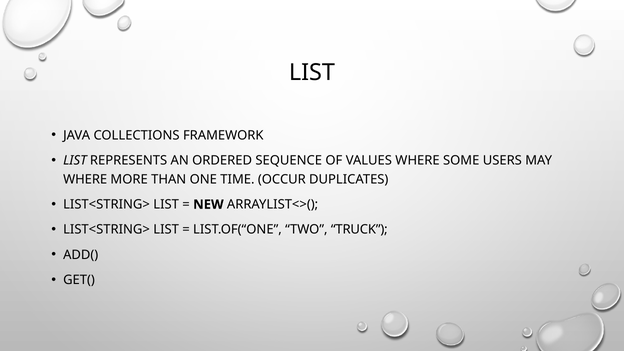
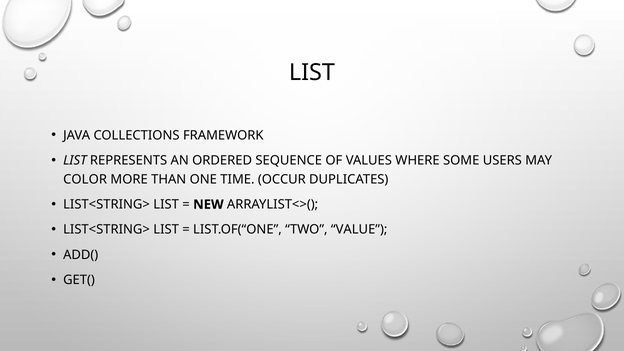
WHERE: WHERE -> COLOR (85, 179)
TRUCK: TRUCK -> VALUE (359, 230)
